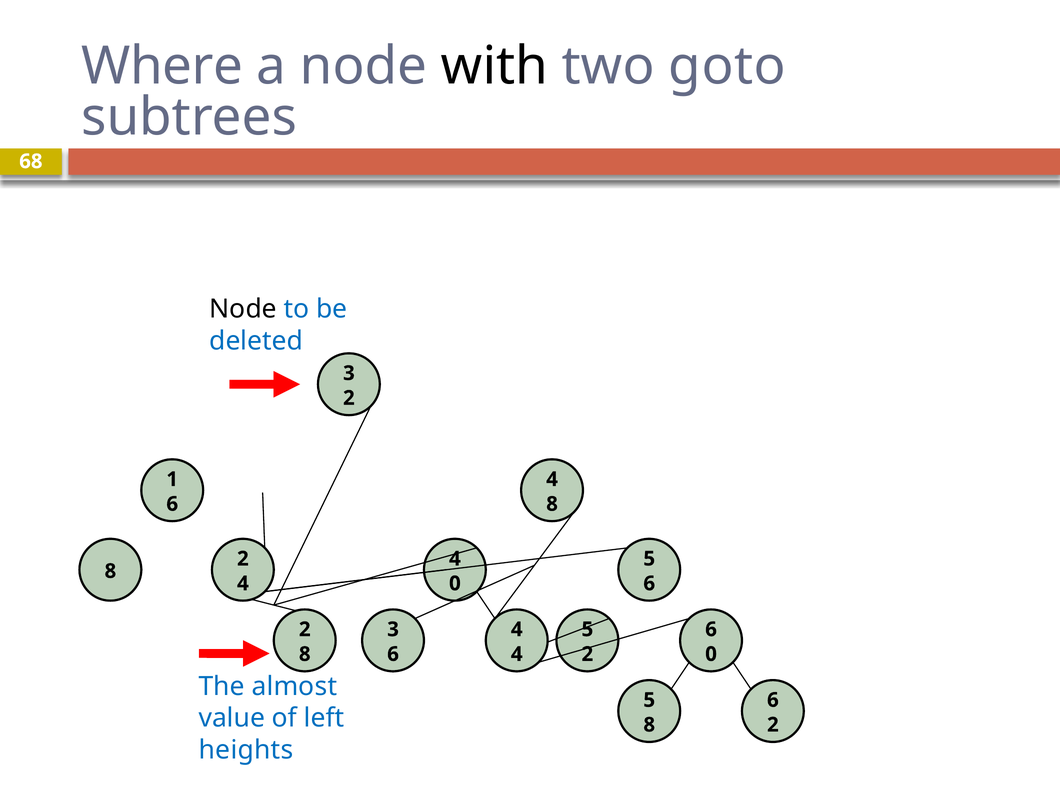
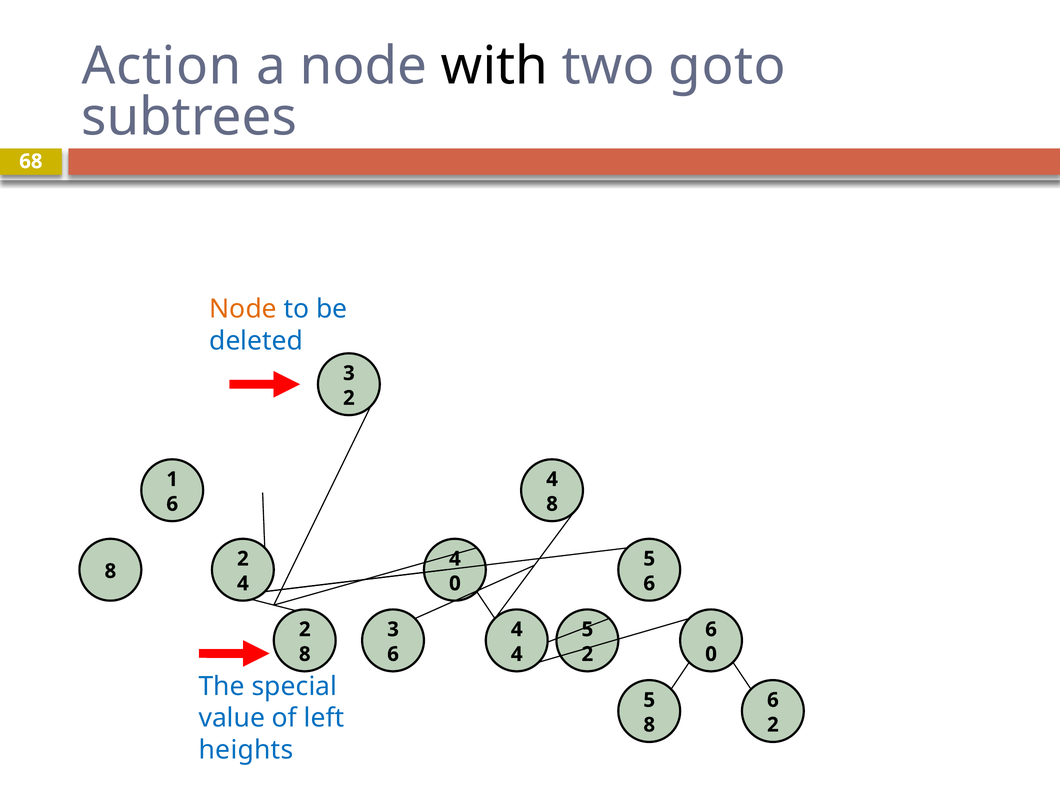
Where: Where -> Action (162, 66)
Node colour: black -> orange (243, 309)
almost: almost -> special (294, 686)
